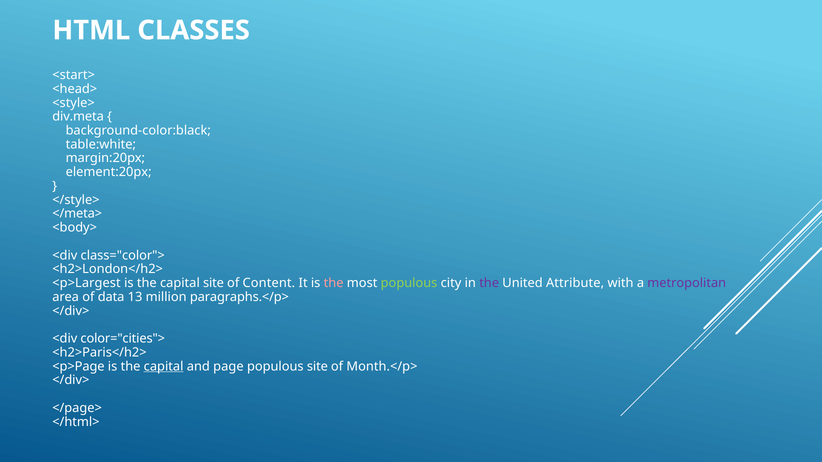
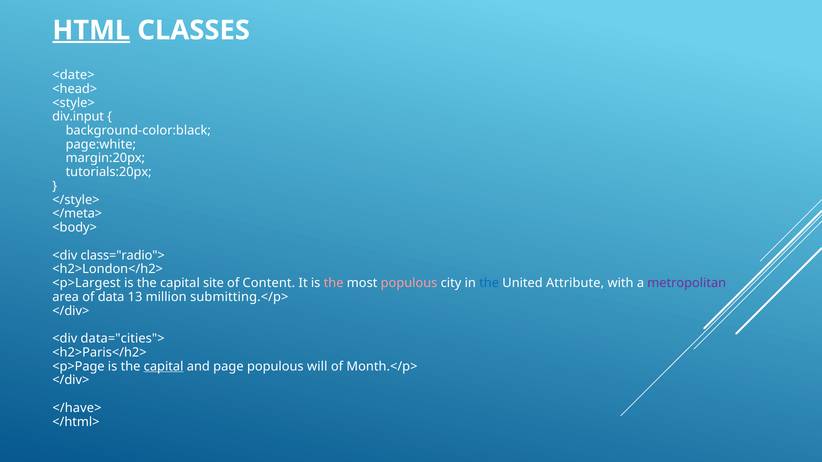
HTML underline: none -> present (91, 30)
<start>: <start> -> <date> (74, 75)
div.meta: div.meta -> div.input (78, 117)
table:white: table:white -> page:white (101, 144)
element:20px: element:20px -> tutorials:20px (109, 172)
class="color">: class="color"> -> class="radio"> (123, 256)
populous colour: light green -> pink (409, 283)
the colour: purple -> blue (489, 283)
paragraphs.</p>: paragraphs.</p> -> submitting.</p> (239, 297)
color="cities">: color="cities"> -> data="cities"> (123, 339)
populous site: site -> will (317, 367)
</page>: </page> -> </have> (77, 408)
